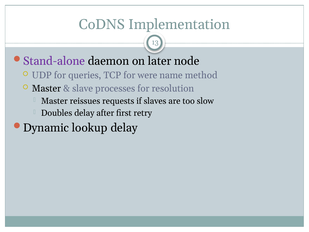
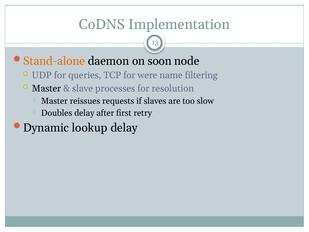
Stand-alone colour: purple -> orange (54, 61)
later: later -> soon (160, 61)
method: method -> filtering (201, 75)
